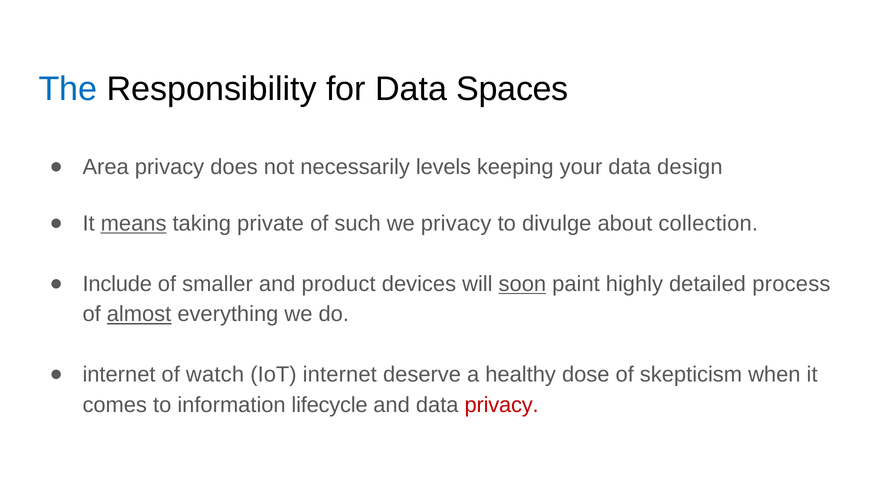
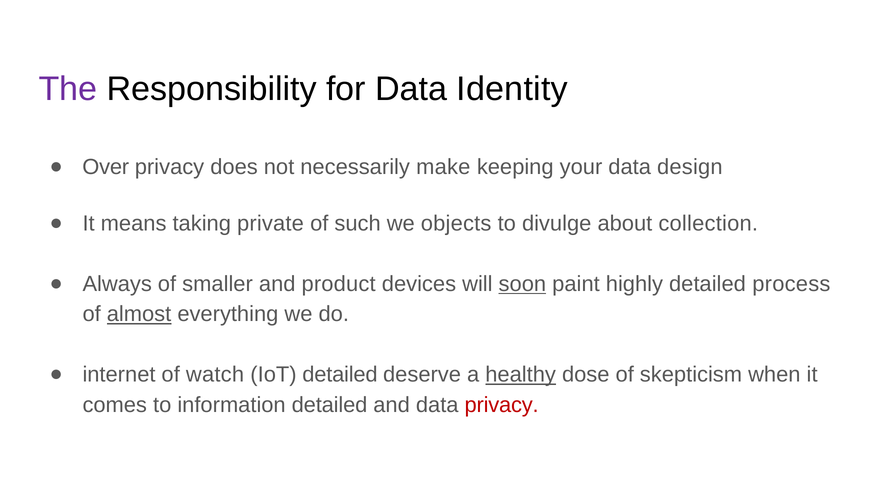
The colour: blue -> purple (68, 89)
Spaces: Spaces -> Identity (512, 89)
Area: Area -> Over (106, 167)
levels: levels -> make (443, 167)
means underline: present -> none (134, 224)
we privacy: privacy -> objects (456, 224)
Include: Include -> Always (117, 284)
IoT internet: internet -> detailed (340, 375)
healthy underline: none -> present (521, 375)
information lifecycle: lifecycle -> detailed (330, 405)
